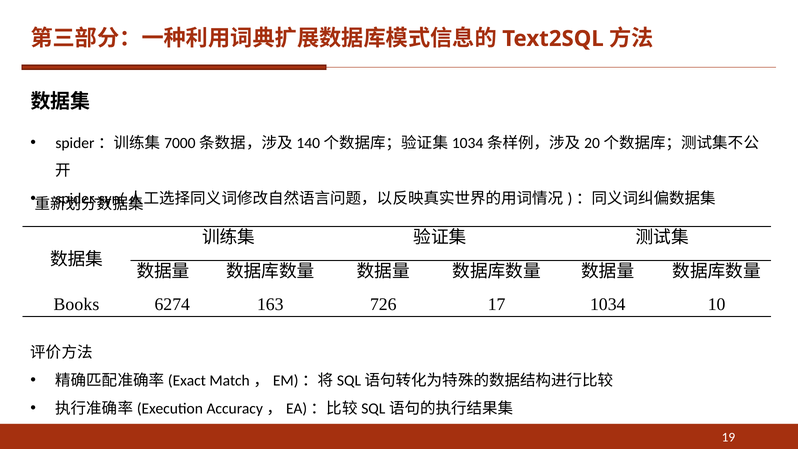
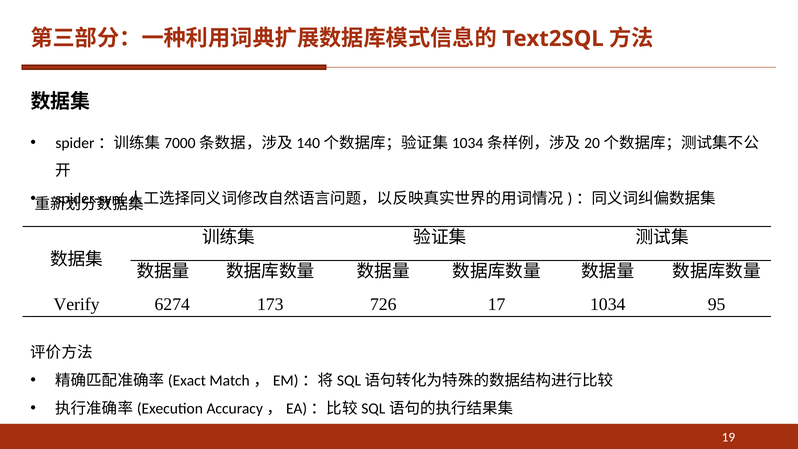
Books: Books -> Verify (77, 305)
163: 163 -> 173 (270, 305)
10: 10 -> 95 (717, 305)
